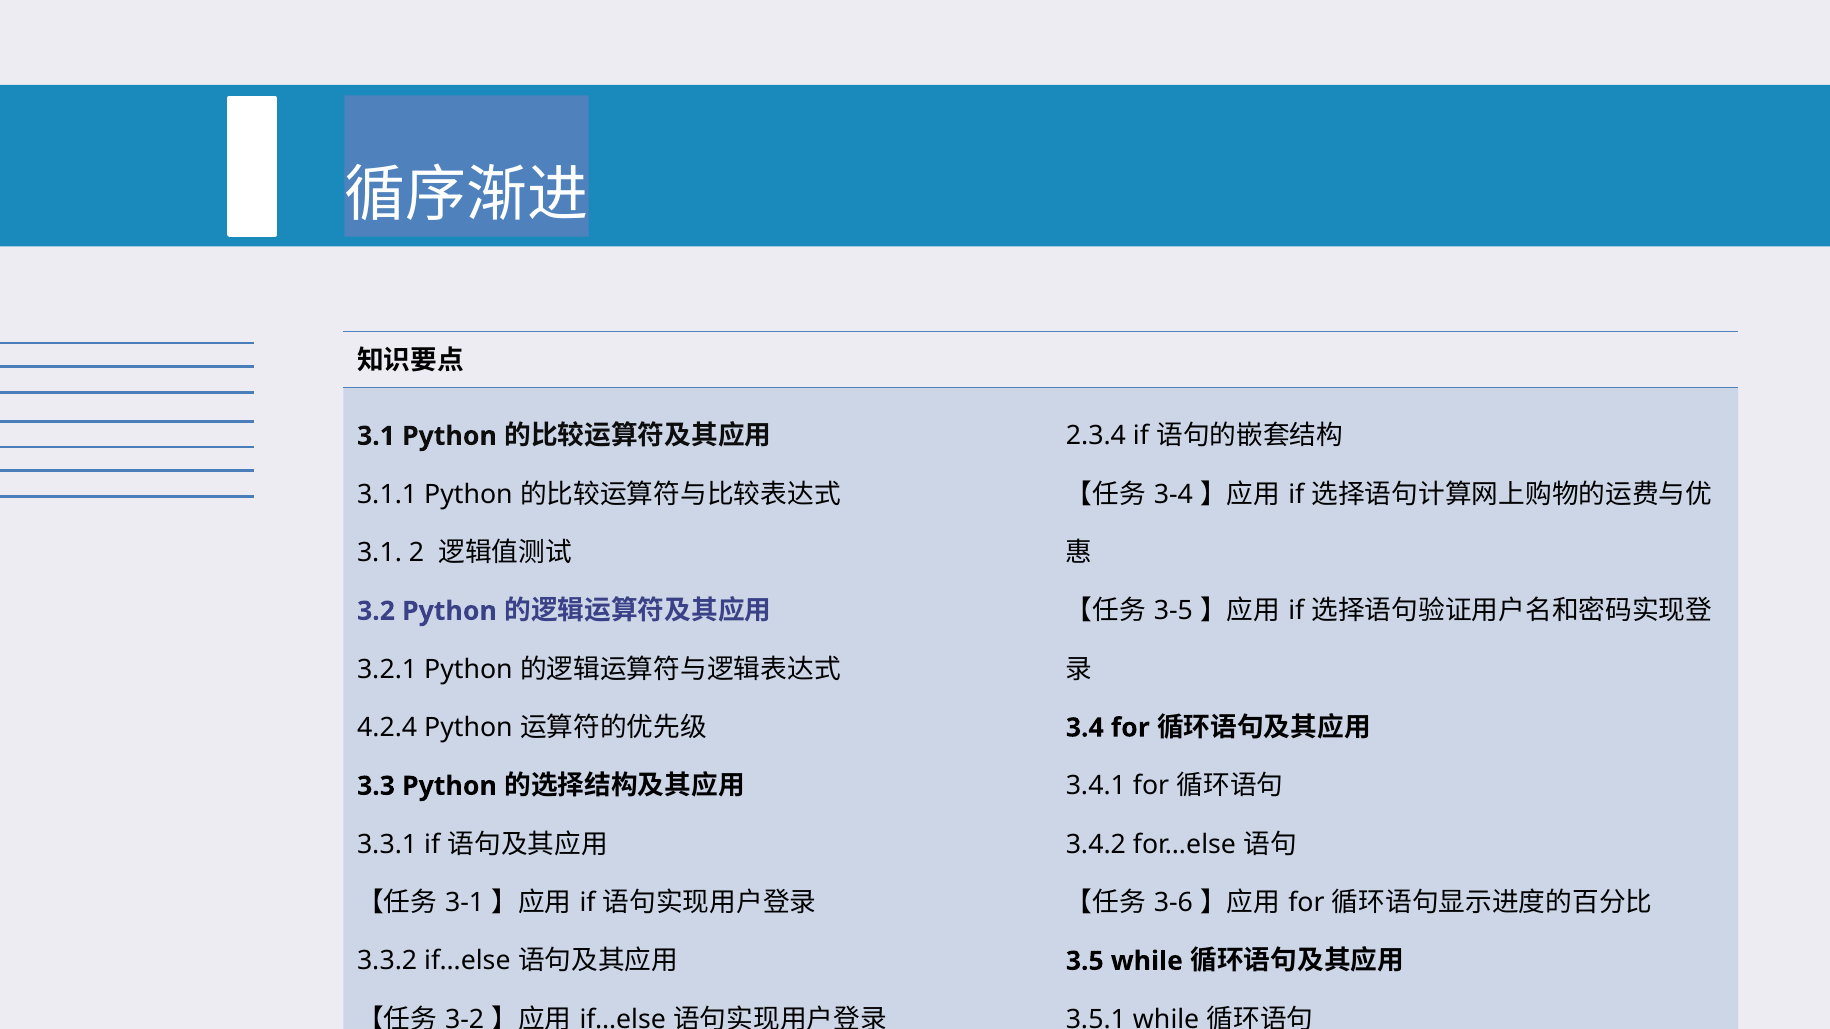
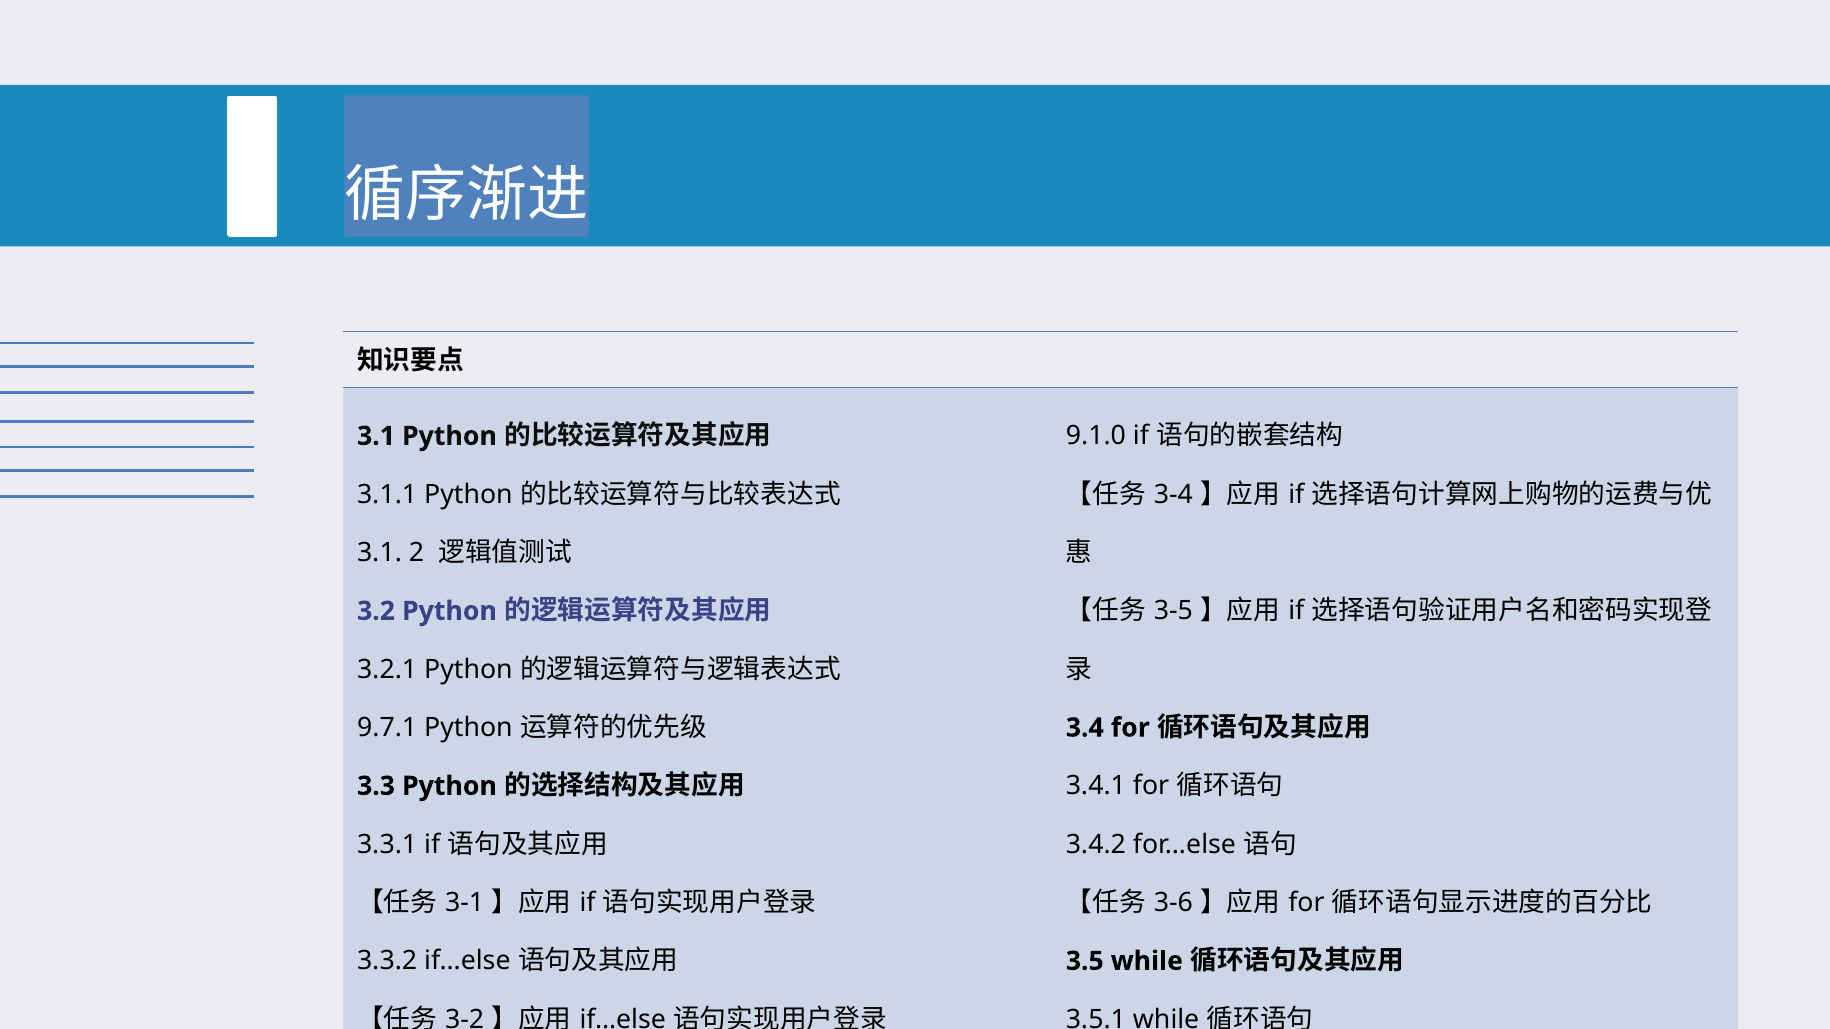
2.3.4: 2.3.4 -> 9.1.0 (1096, 436)
4.2.4: 4.2.4 -> 9.7.1 (387, 728)
